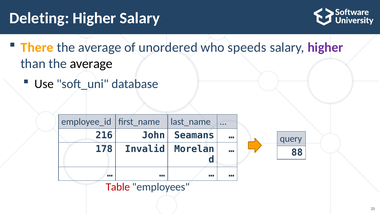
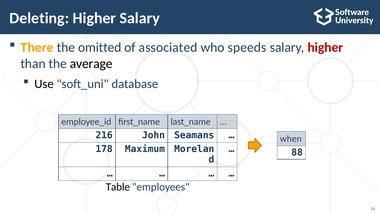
average: average -> omitted (100, 47)
unordered: unordered -> associated (168, 47)
higher colour: purple -> red (325, 47)
query: query -> when (291, 139)
Invalid: Invalid -> Maximum (145, 149)
Table colour: red -> black (118, 187)
